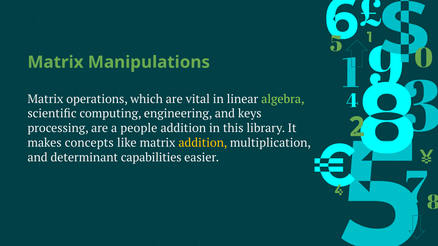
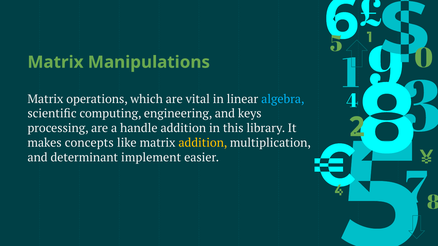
algebra colour: light green -> light blue (283, 99)
people: people -> handle (139, 128)
capabilities: capabilities -> implement (151, 158)
